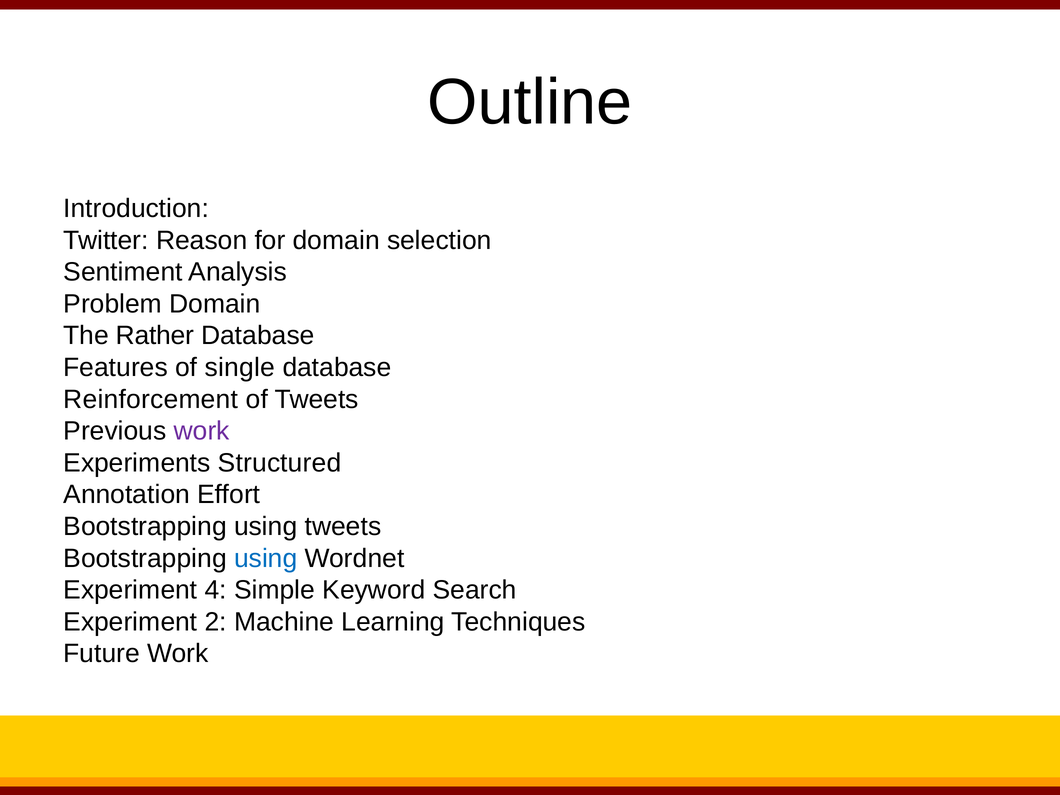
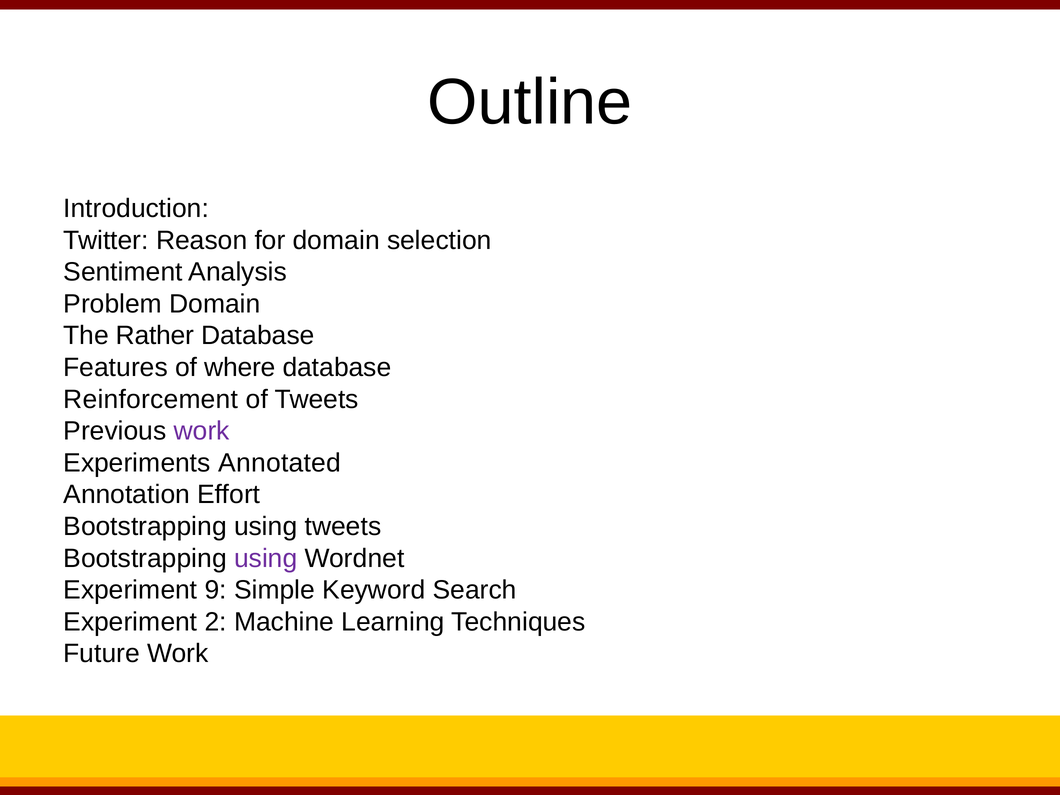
single: single -> where (240, 367)
Structured: Structured -> Annotated (280, 463)
using colour: blue -> purple (266, 558)
4: 4 -> 9 (216, 590)
